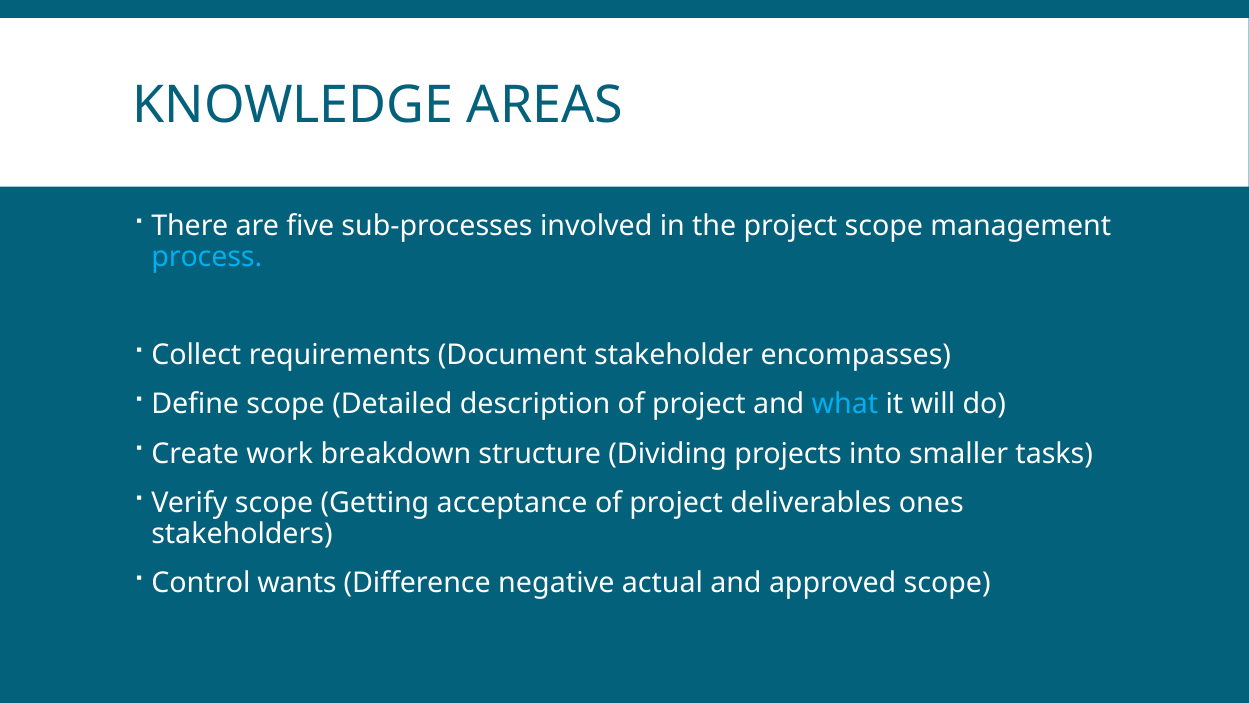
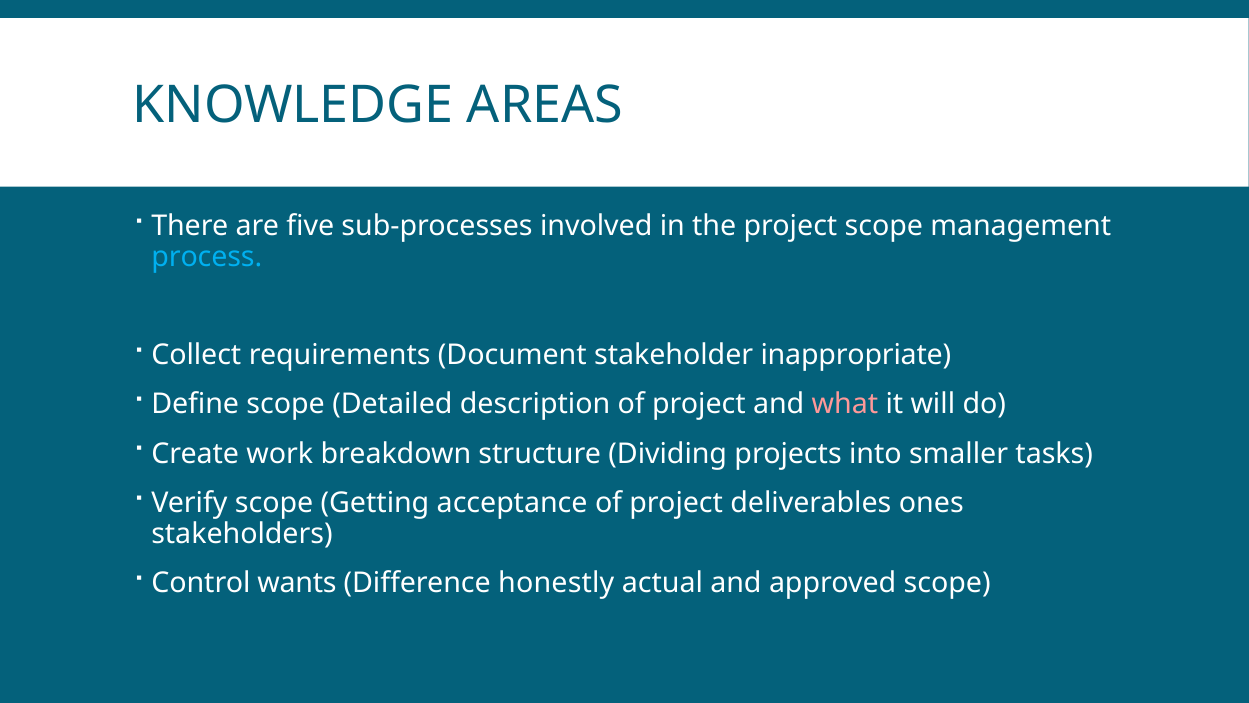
encompasses: encompasses -> inappropriate (856, 355)
what colour: light blue -> pink (845, 404)
negative: negative -> honestly (556, 583)
